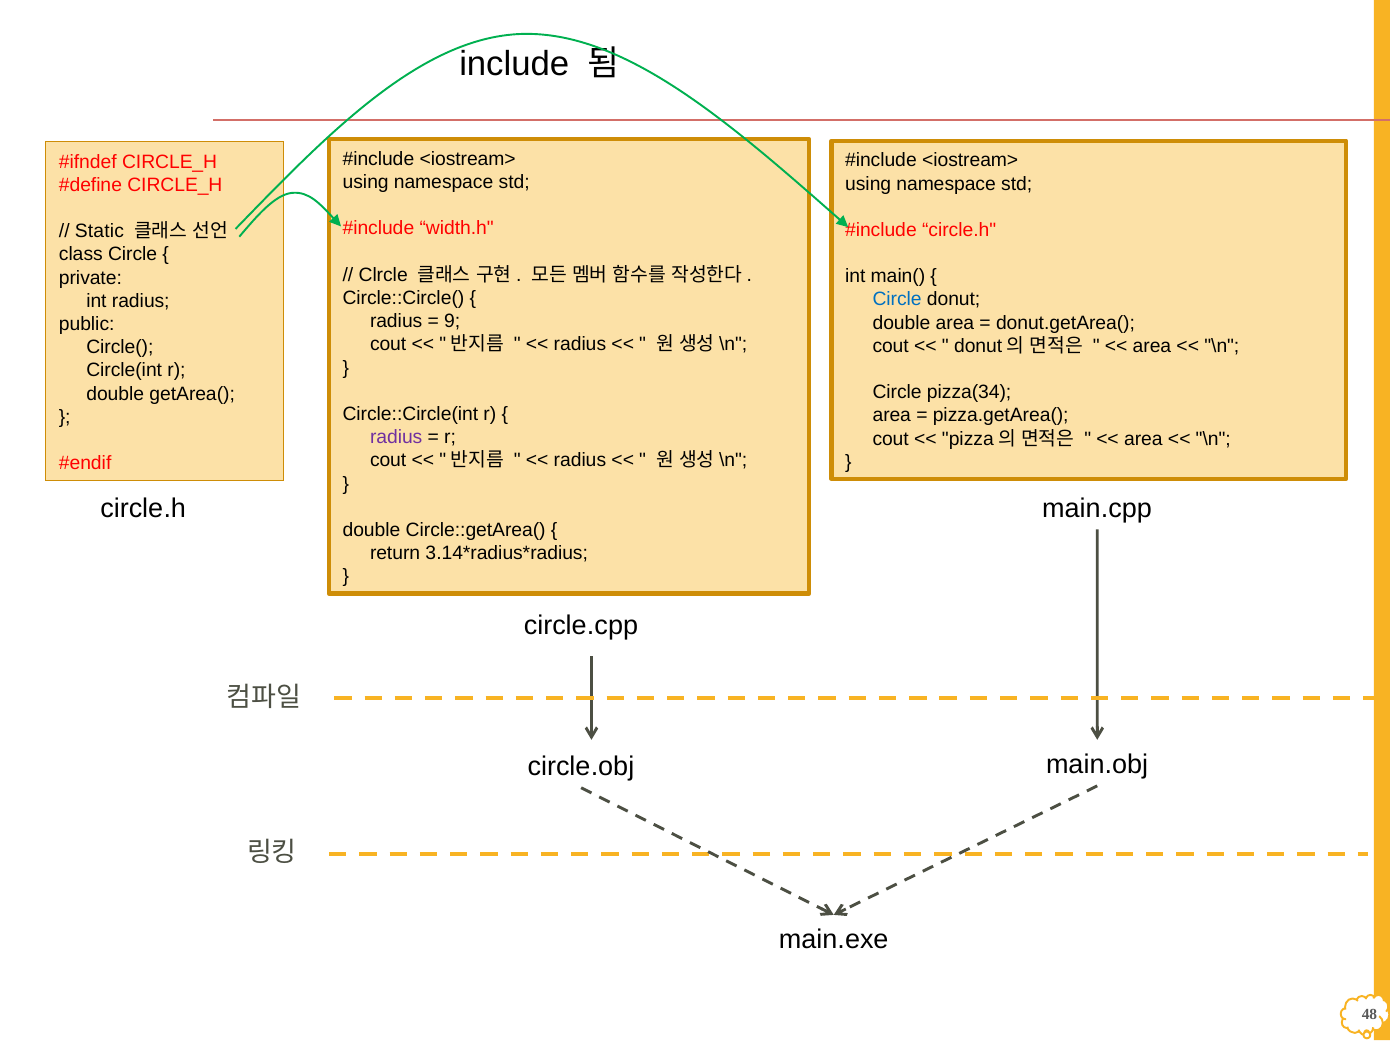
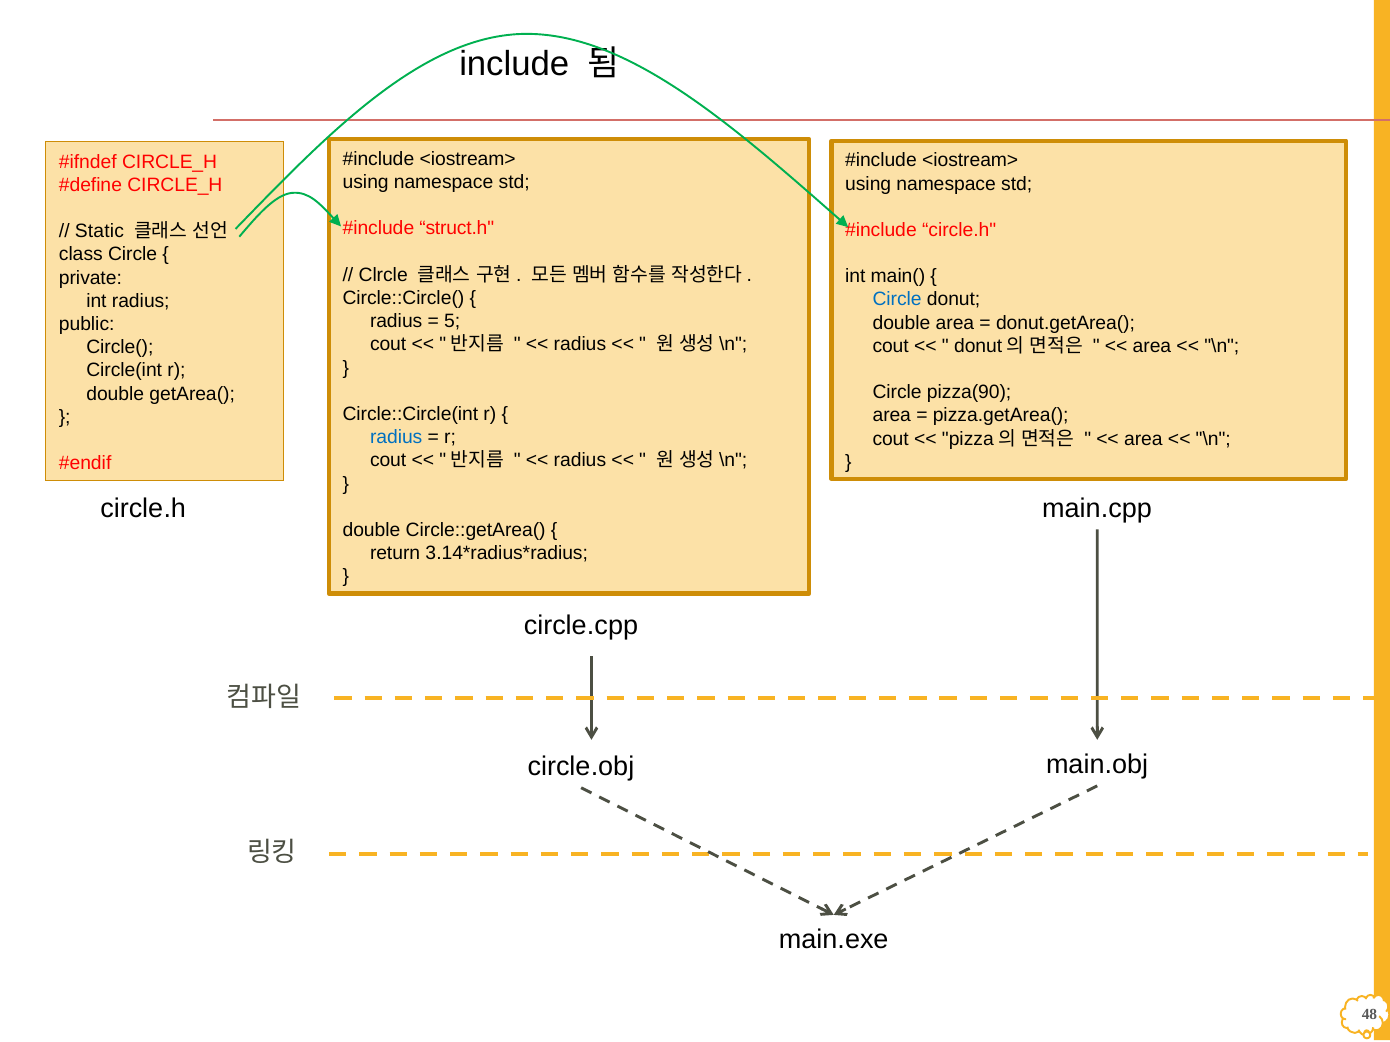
width.h: width.h -> struct.h (457, 229)
9: 9 -> 5 (452, 322)
pizza(34: pizza(34 -> pizza(90 (969, 393)
radius colour: purple -> blue (396, 438)
